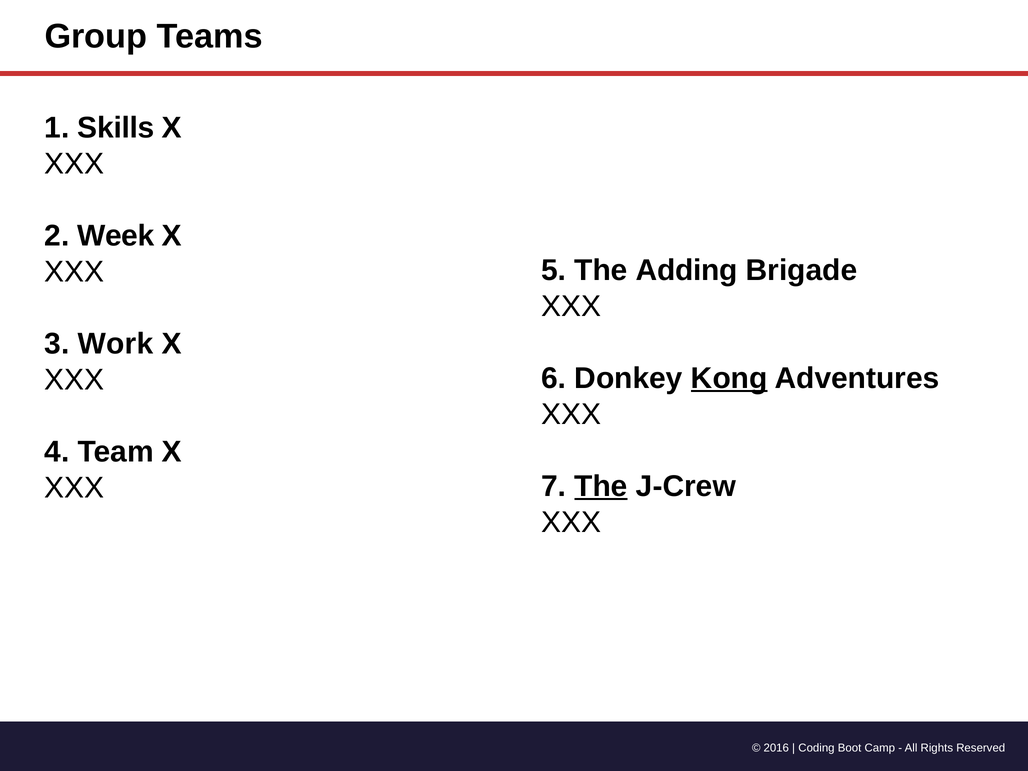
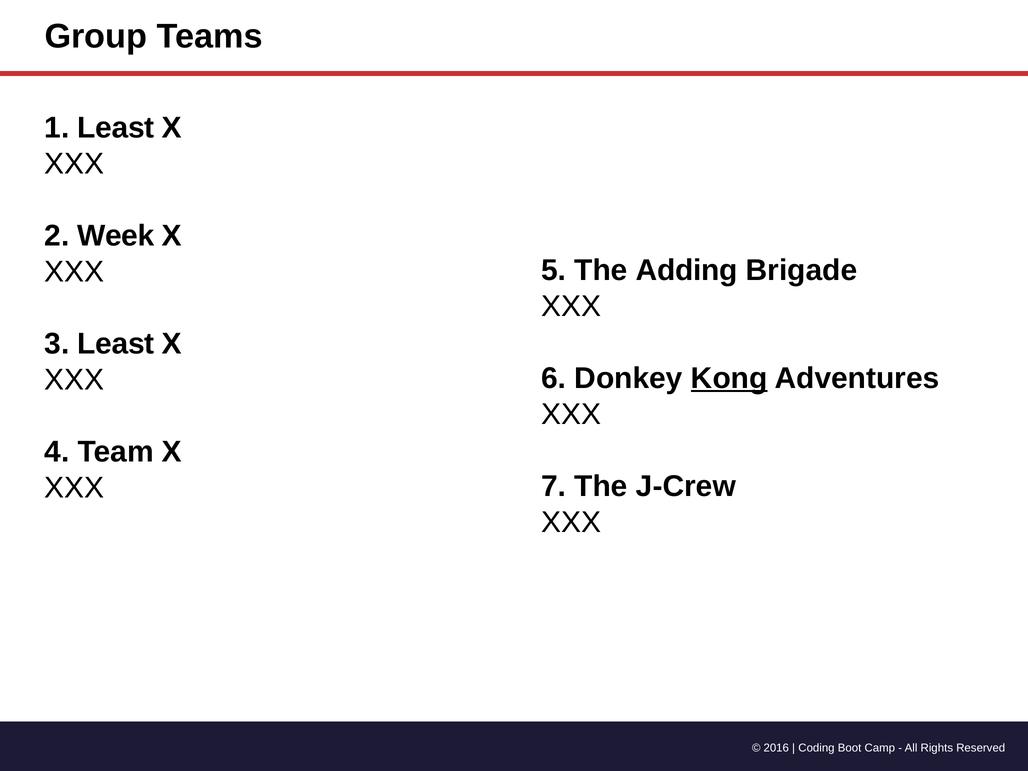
1 Skills: Skills -> Least (116, 128)
3 Work: Work -> Least (116, 344)
The underline: present -> none (601, 486)
